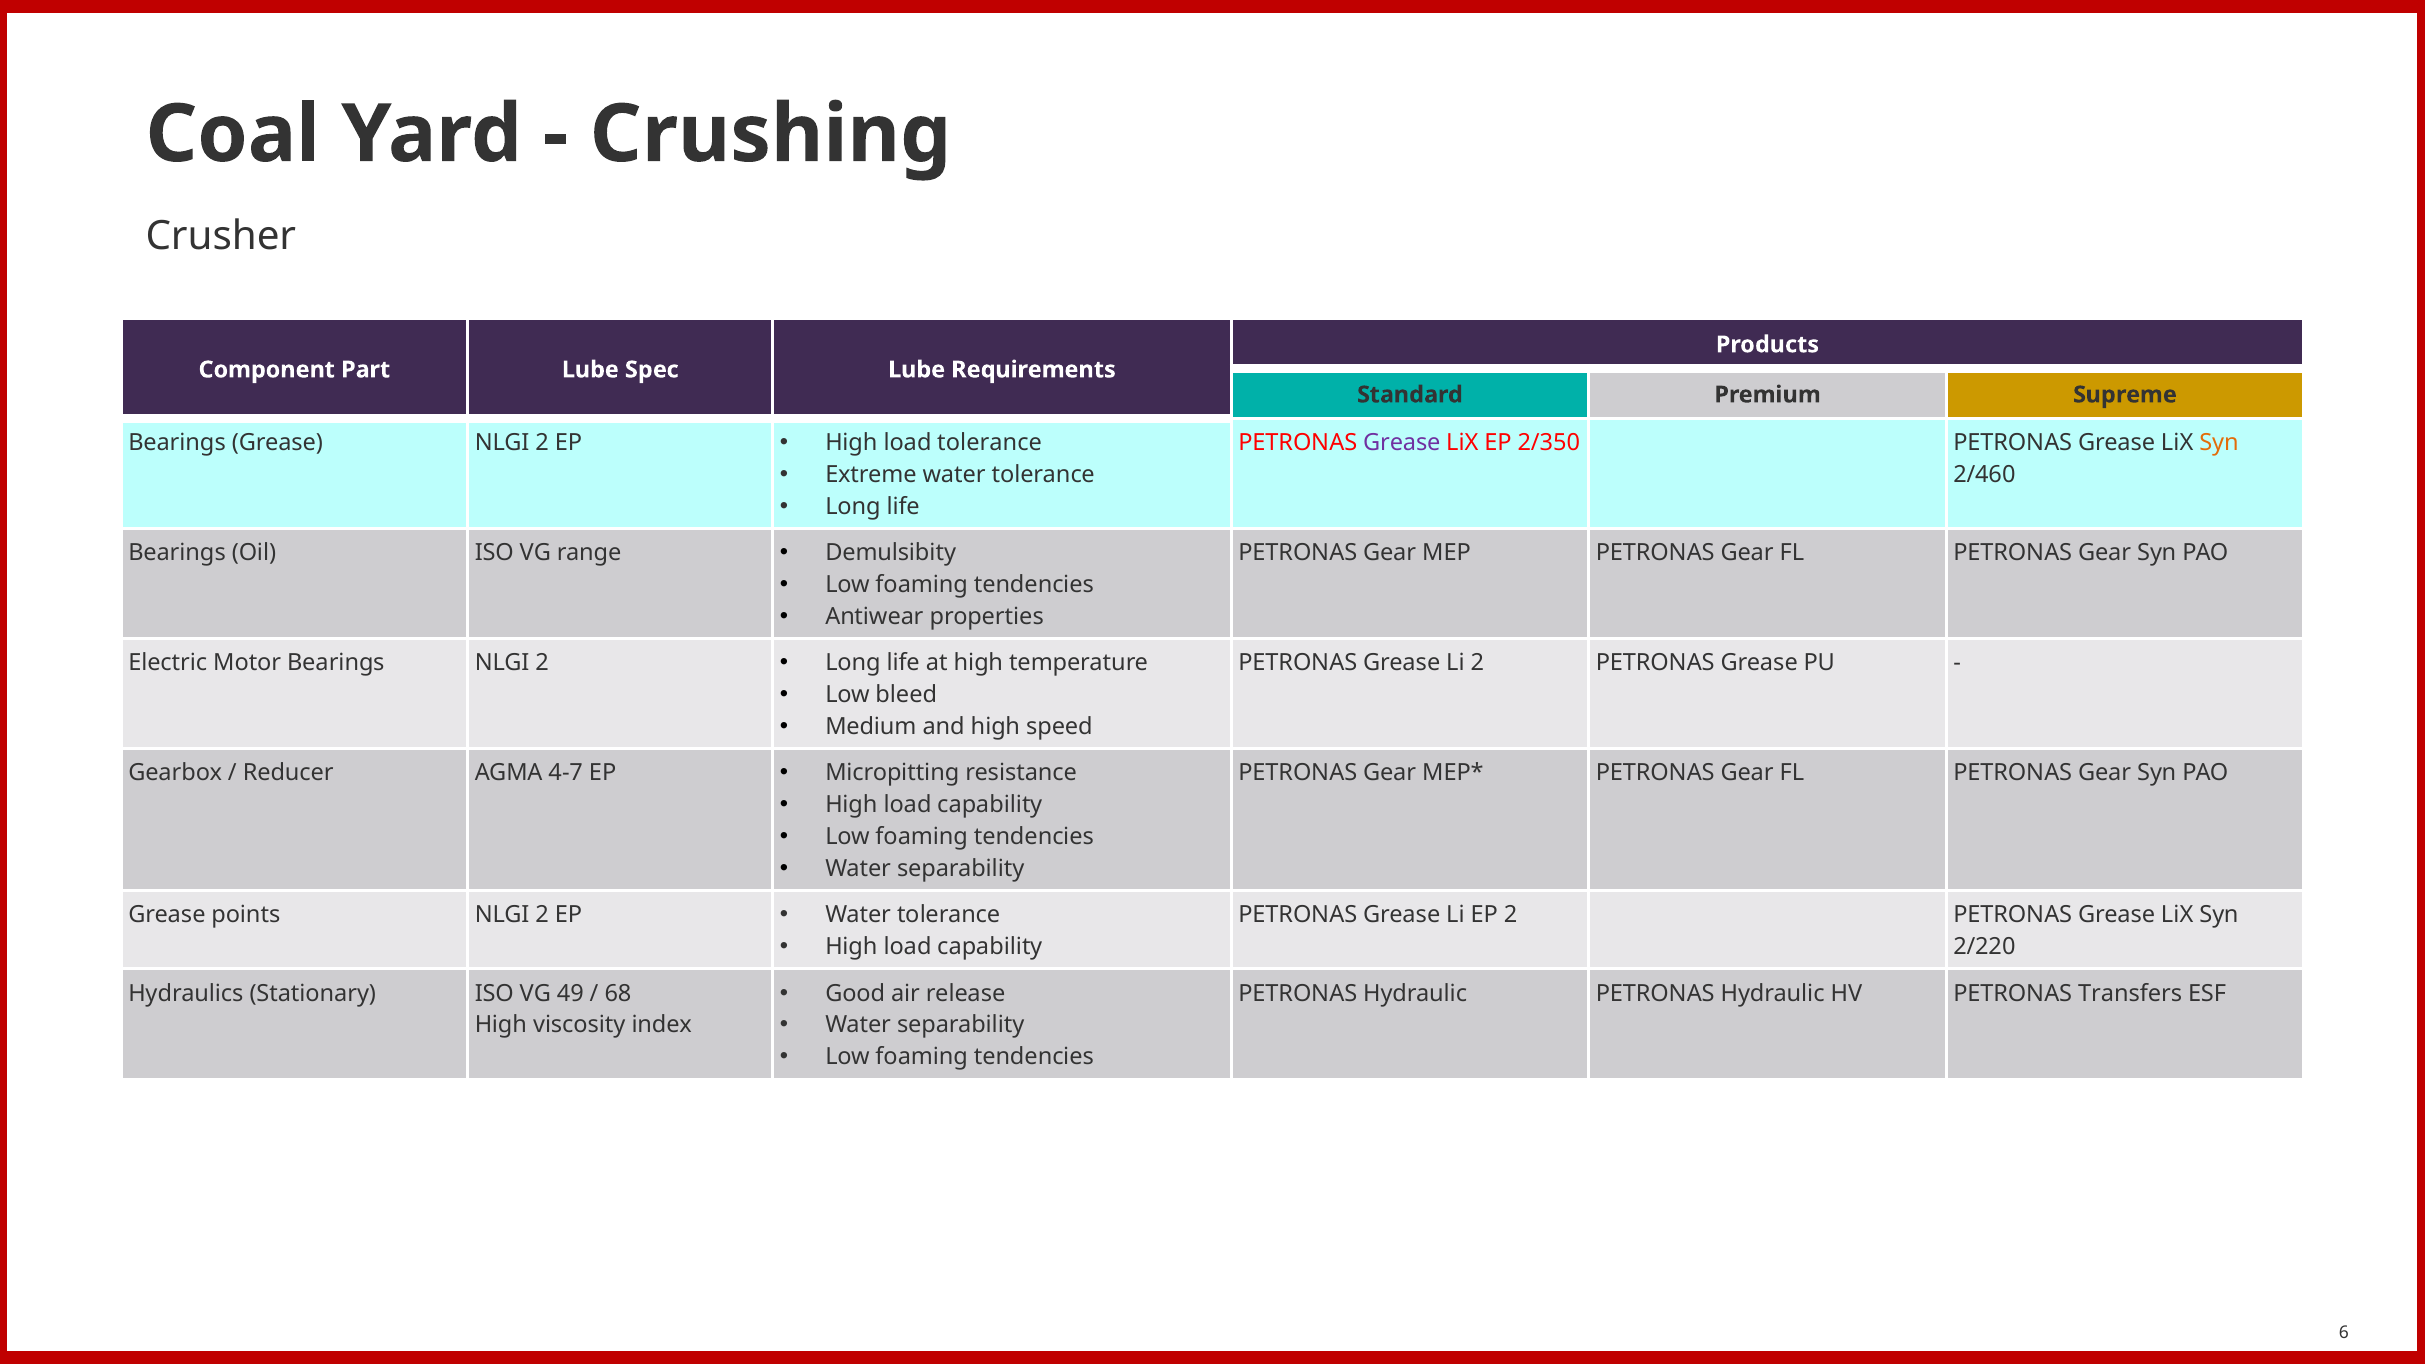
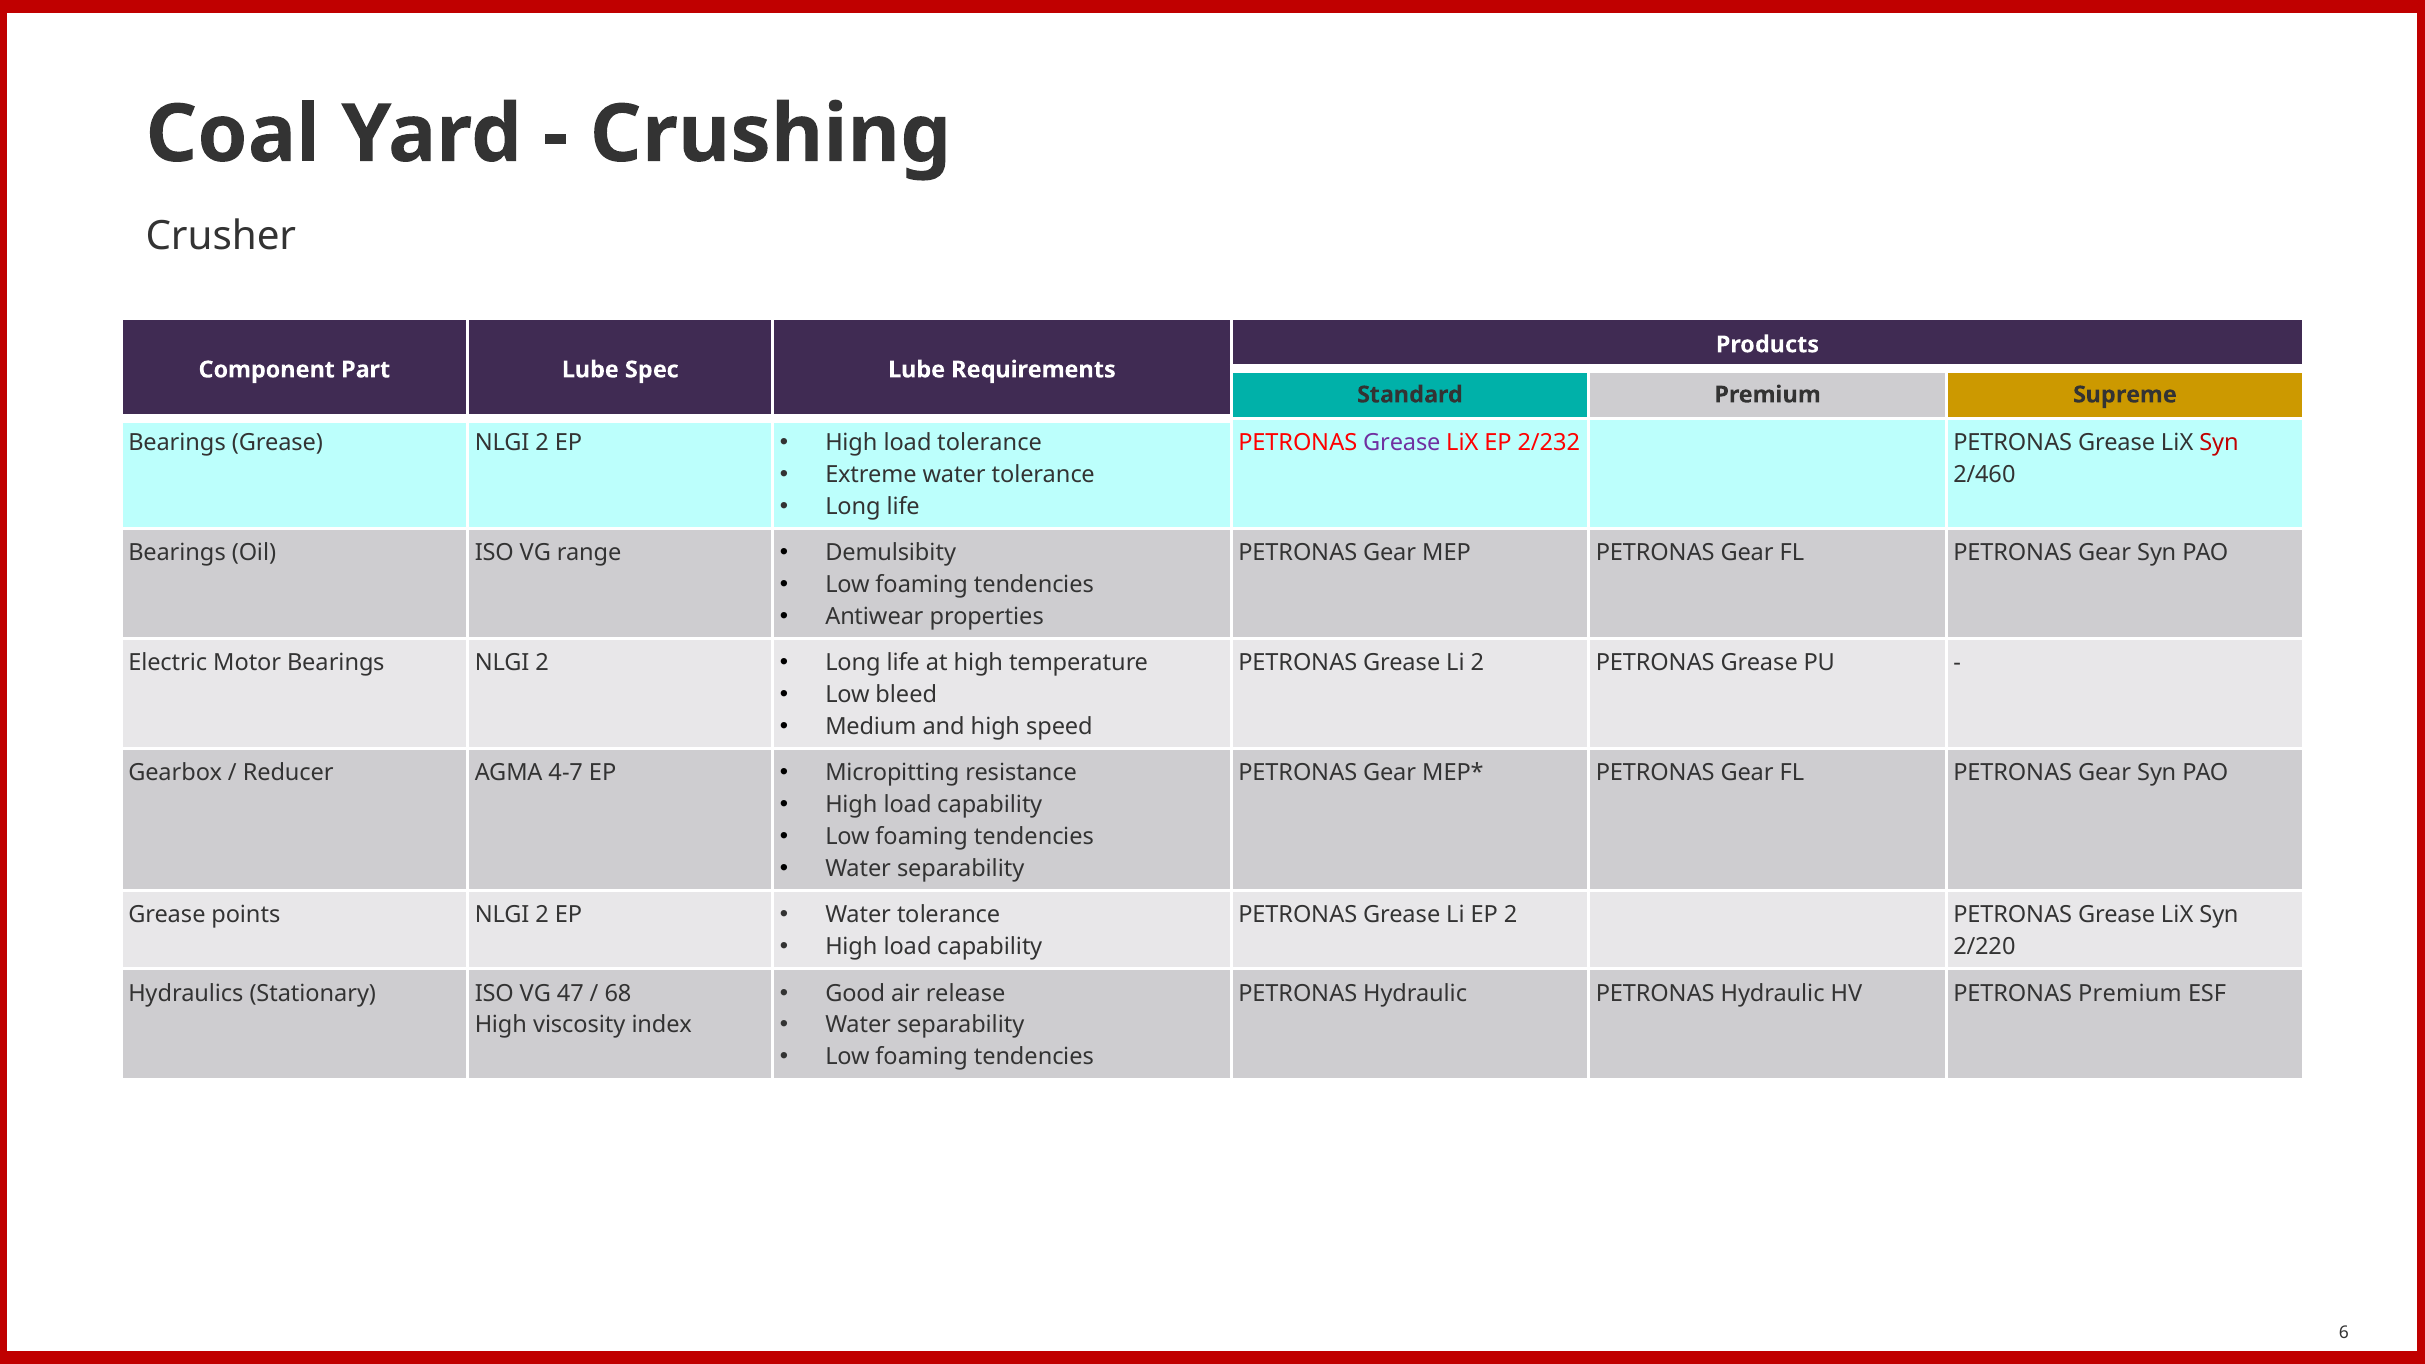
2/350: 2/350 -> 2/232 (1549, 443)
Syn colour: orange -> red (2219, 443)
49: 49 -> 47 (570, 993)
PETRONAS Transfers: Transfers -> Premium (2130, 993)
